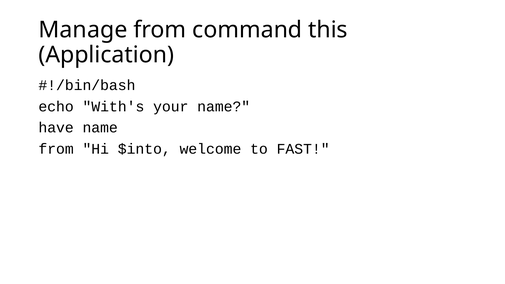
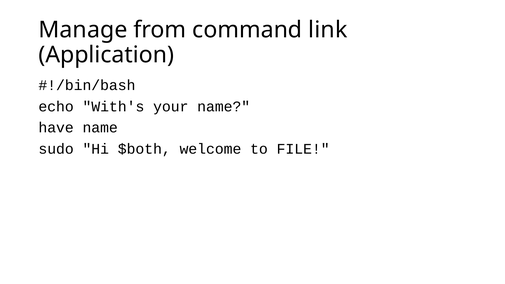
this: this -> link (328, 30)
from: from -> sudo (56, 149)
$into: $into -> $both (144, 149)
FAST: FAST -> FILE (303, 149)
